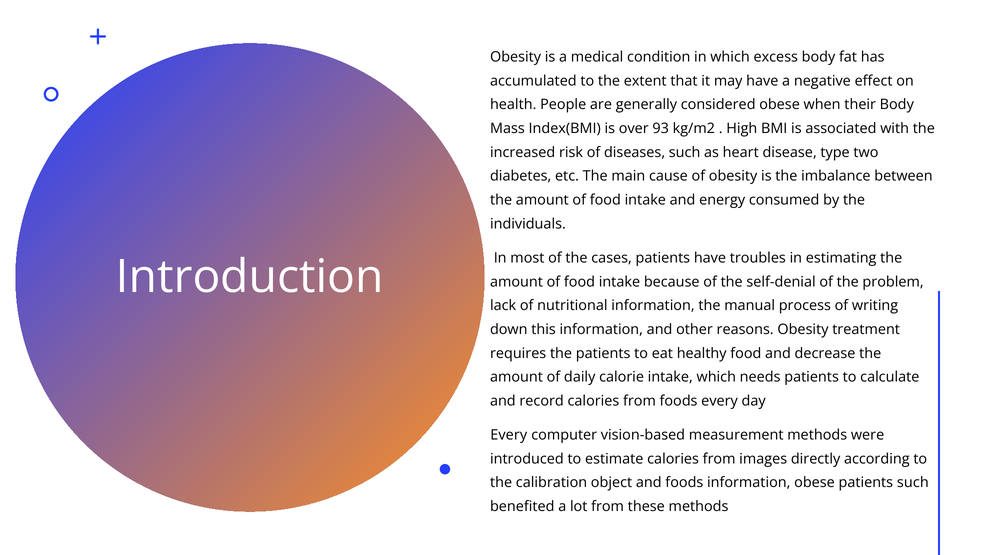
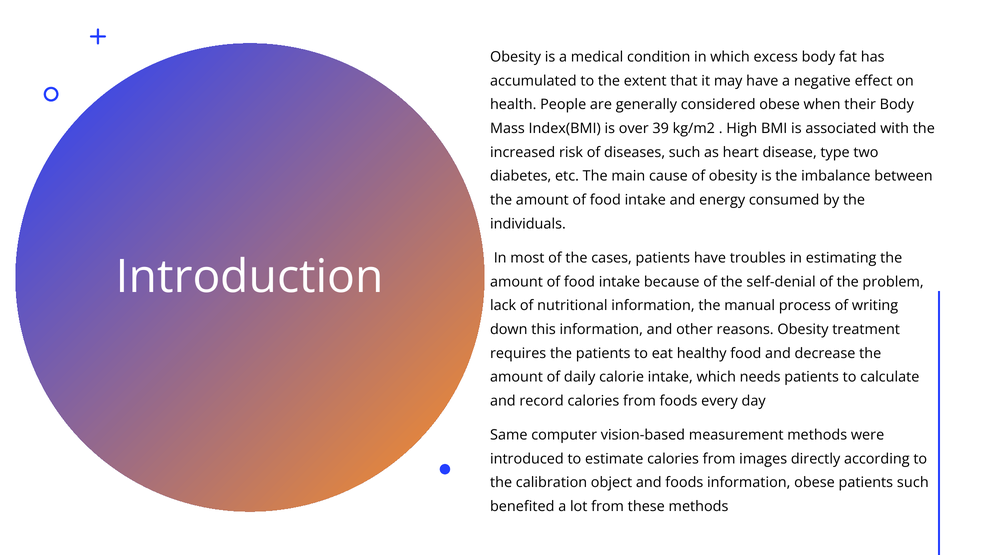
93: 93 -> 39 (661, 129)
Every: Every -> Same (509, 436)
